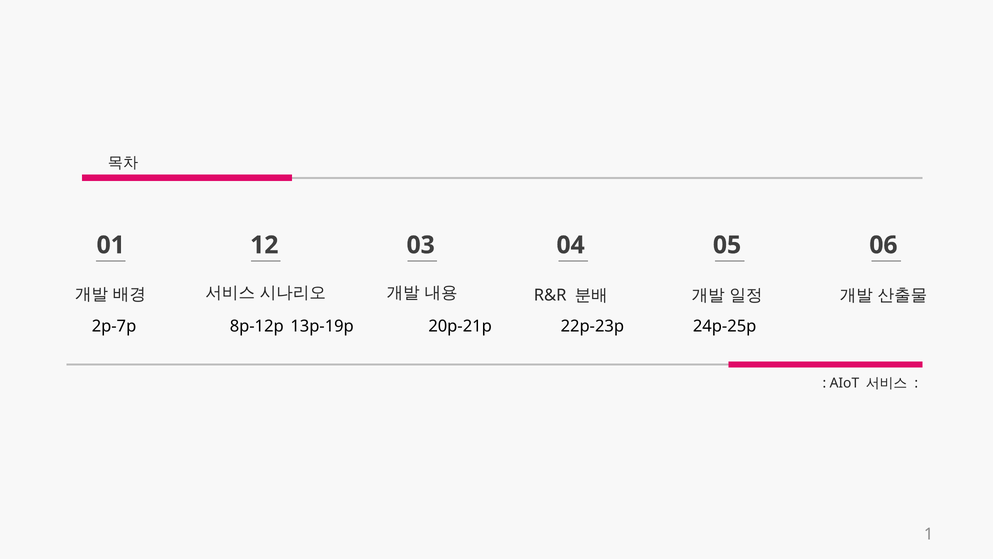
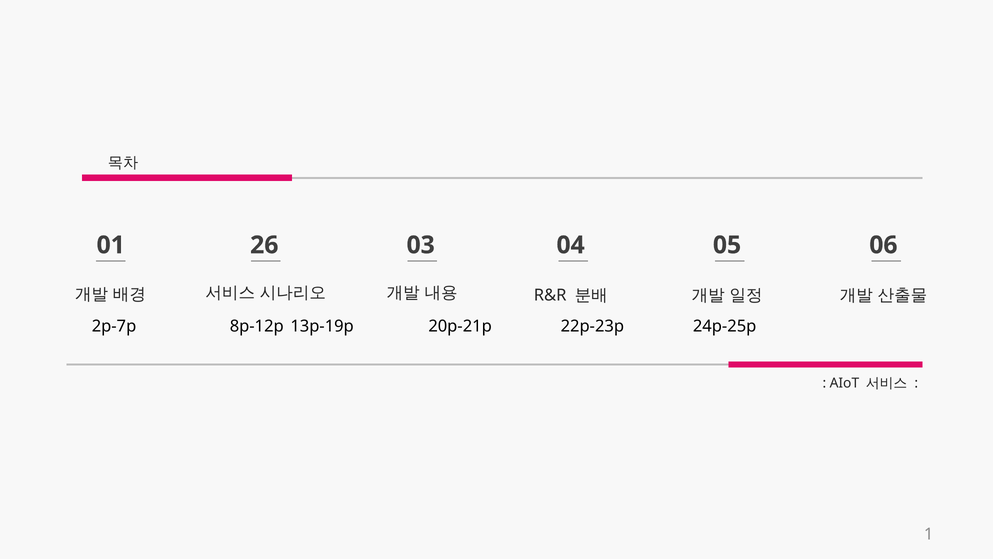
12: 12 -> 26 (264, 245)
